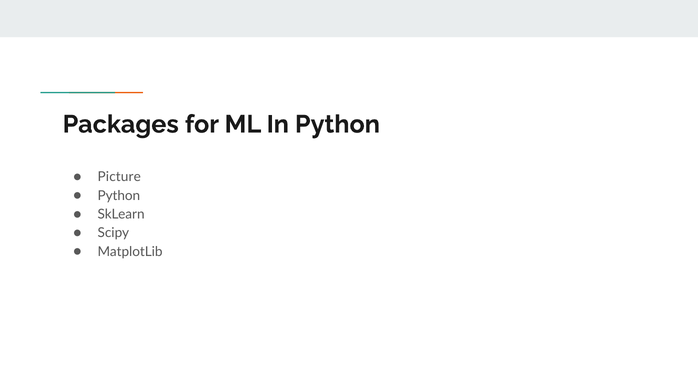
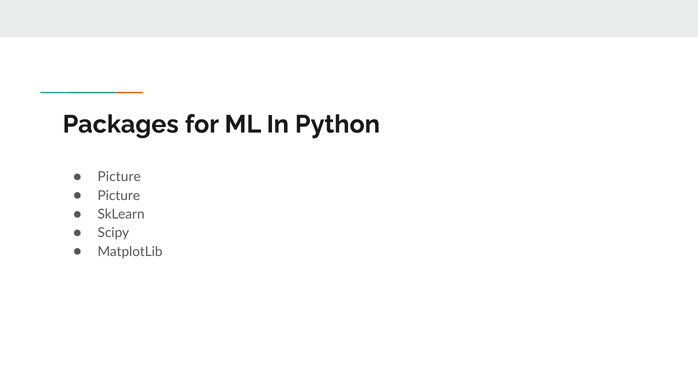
Python: Python -> Picture (119, 196)
